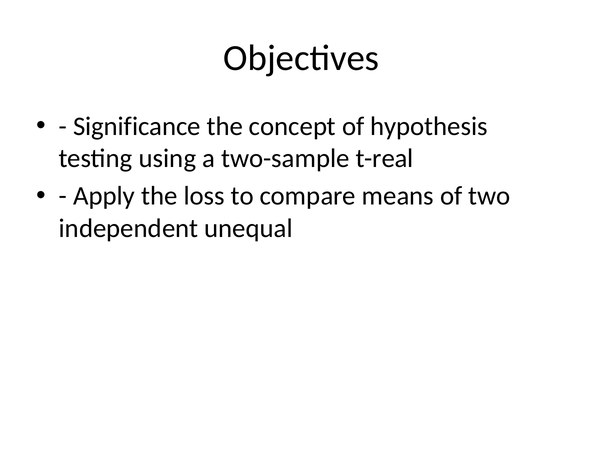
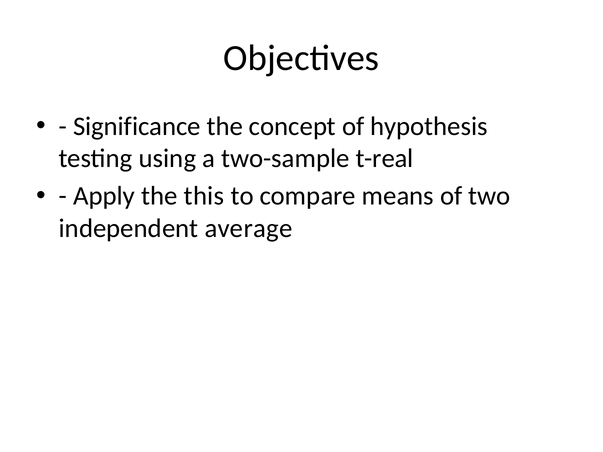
loss: loss -> this (204, 196)
unequal: unequal -> average (248, 228)
